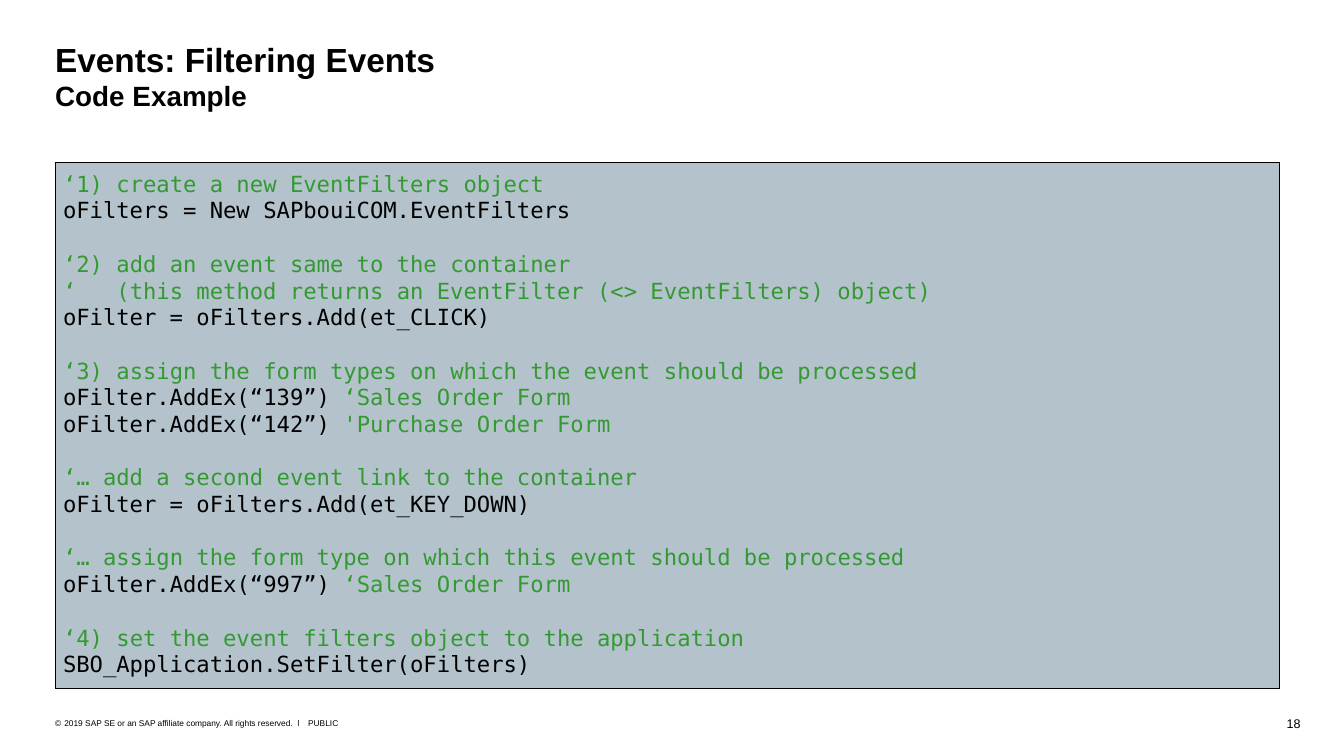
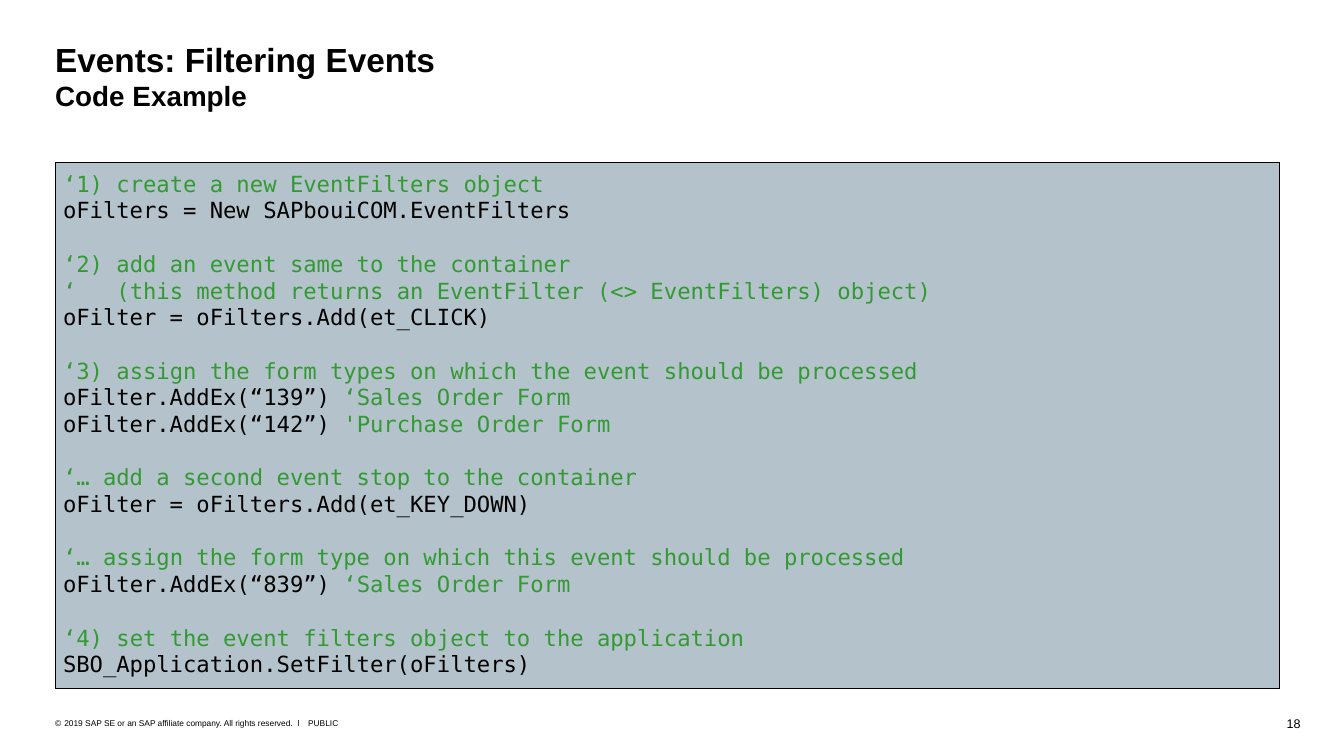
link: link -> stop (383, 478)
oFilter.AddEx(“997: oFilter.AddEx(“997 -> oFilter.AddEx(“839 (197, 585)
